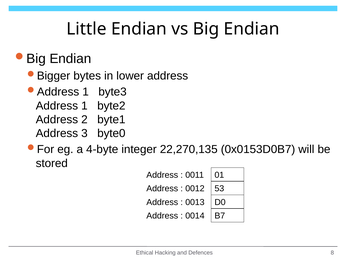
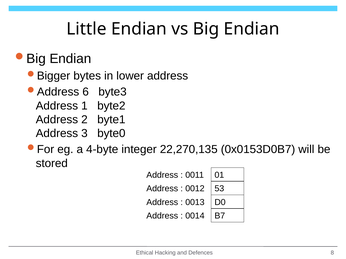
1: 1 -> 6 (86, 92)
